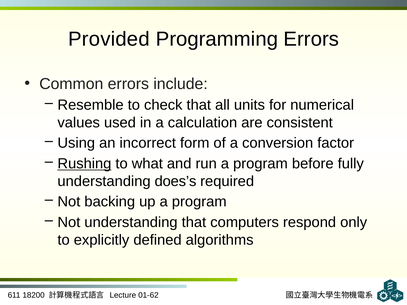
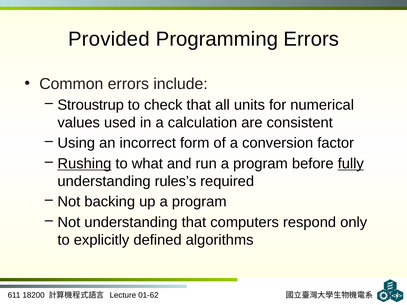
Resemble: Resemble -> Stroustrup (91, 105)
fully underline: none -> present (351, 164)
does’s: does’s -> rules’s (175, 181)
